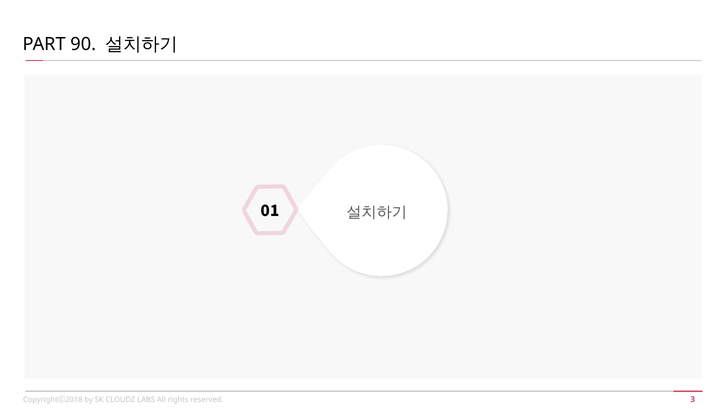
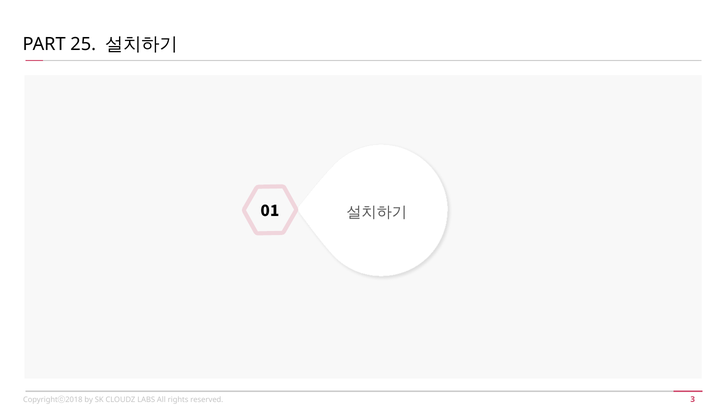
90: 90 -> 25 (83, 44)
